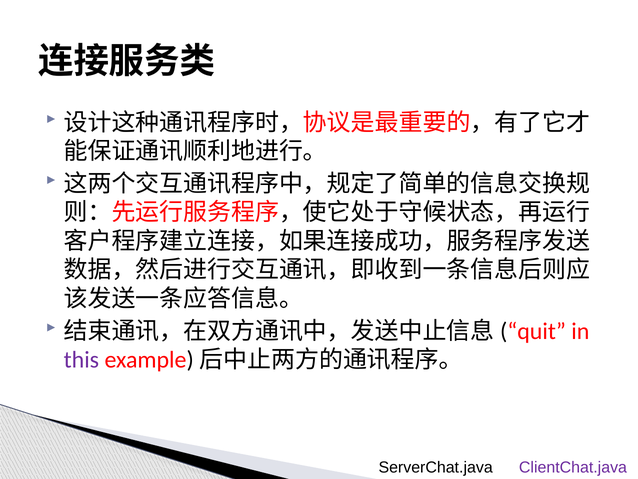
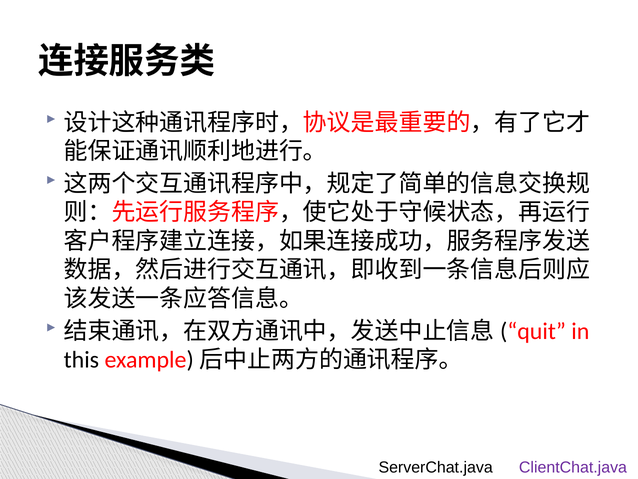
this colour: purple -> black (81, 360)
